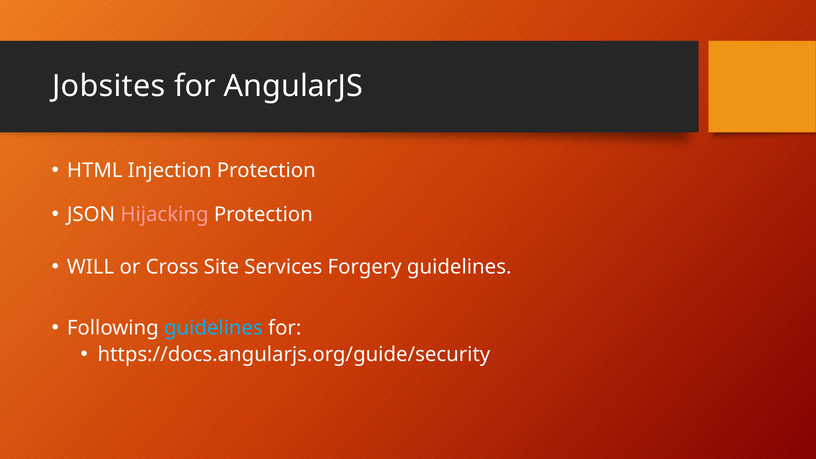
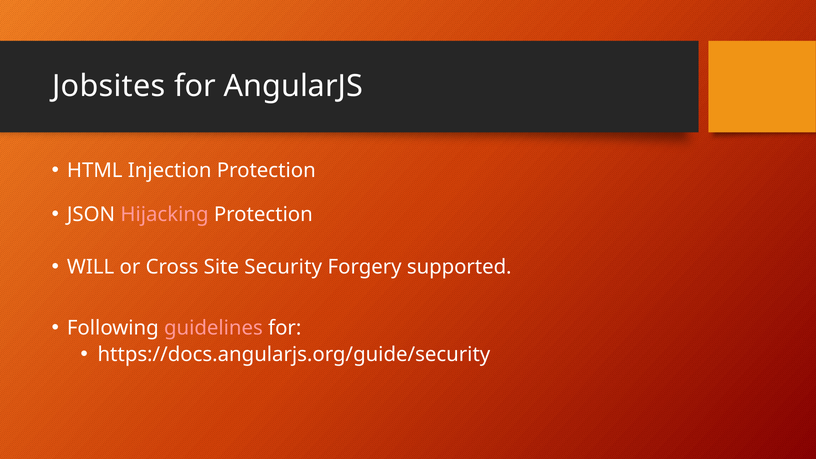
Services: Services -> Security (283, 267)
Forgery guidelines: guidelines -> supported (459, 267)
guidelines colour: light blue -> pink (213, 328)
